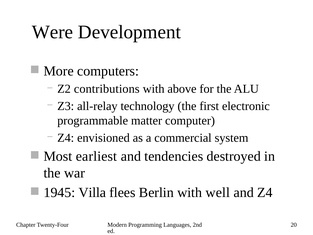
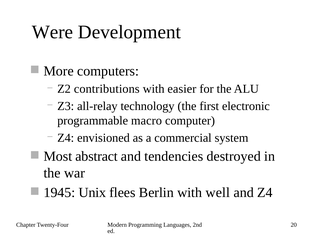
above: above -> easier (182, 89)
matter: matter -> macro (146, 121)
earliest: earliest -> abstract (97, 156)
Villa: Villa -> Unix (92, 192)
